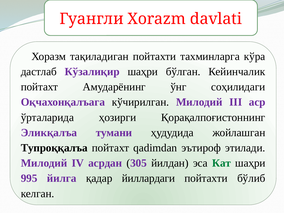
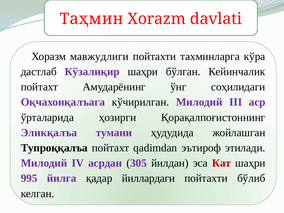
Гуангли: Гуангли -> Таҳмин (91, 19)
тақиладиган: тақиладиган -> мавжудлиги (99, 56)
Кат colour: green -> red (222, 163)
